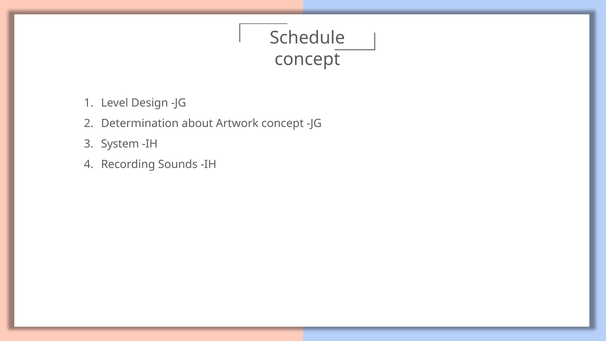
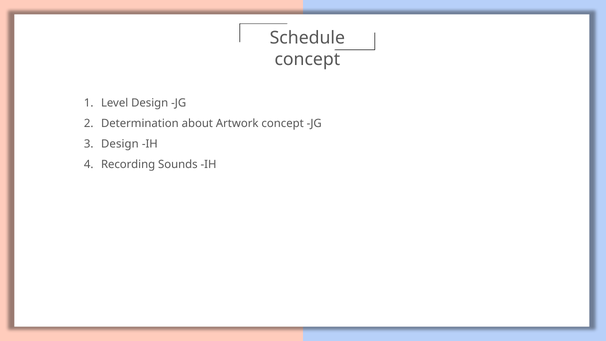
System: System -> Design (120, 144)
